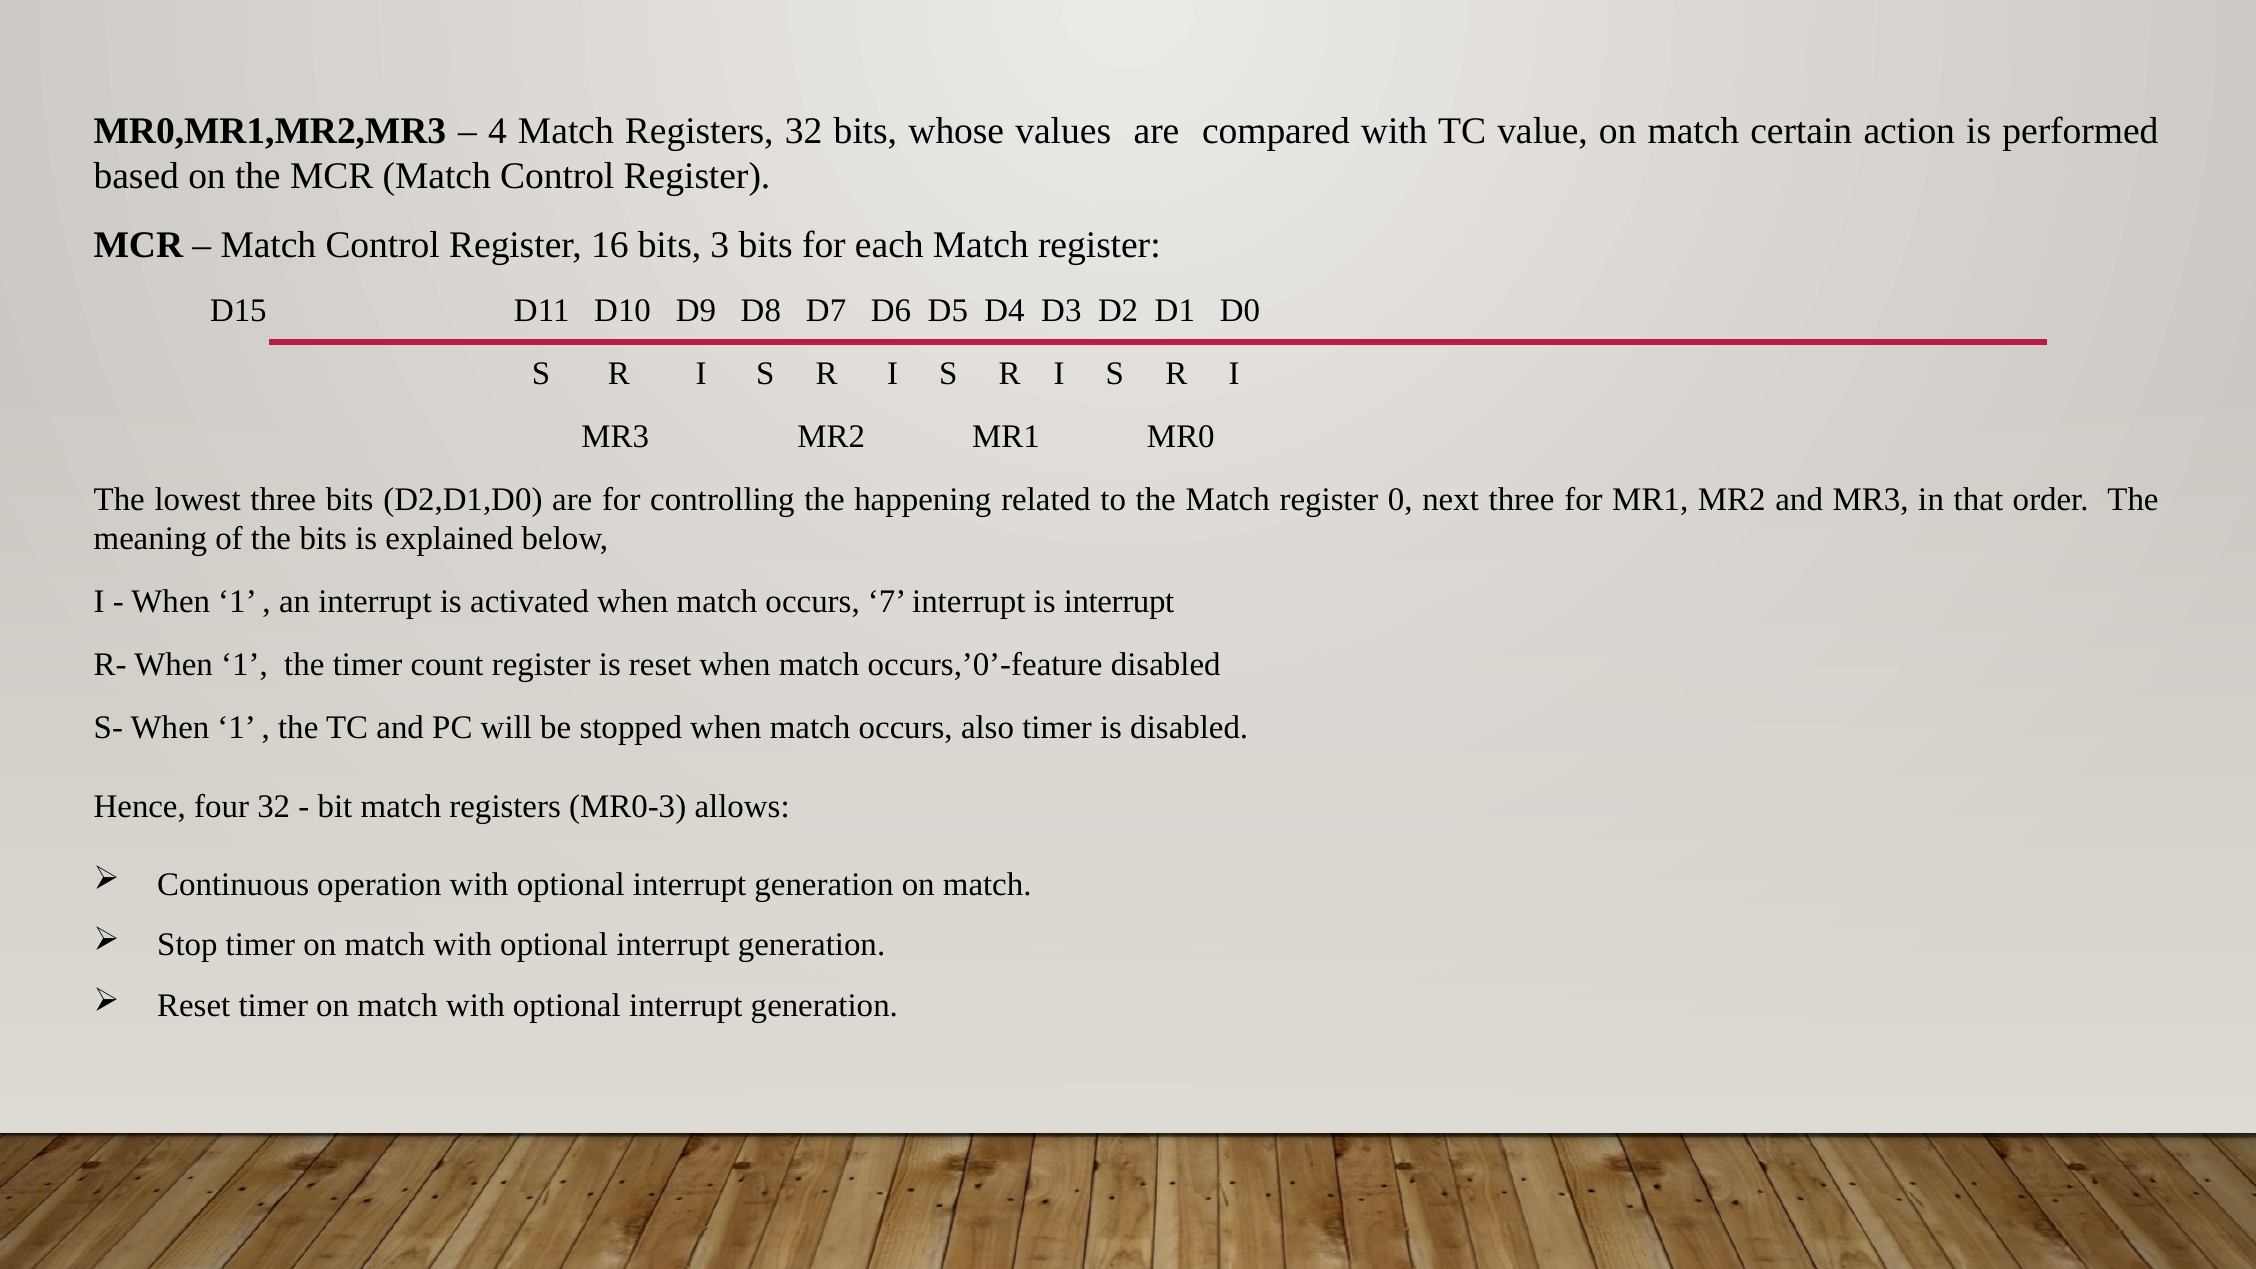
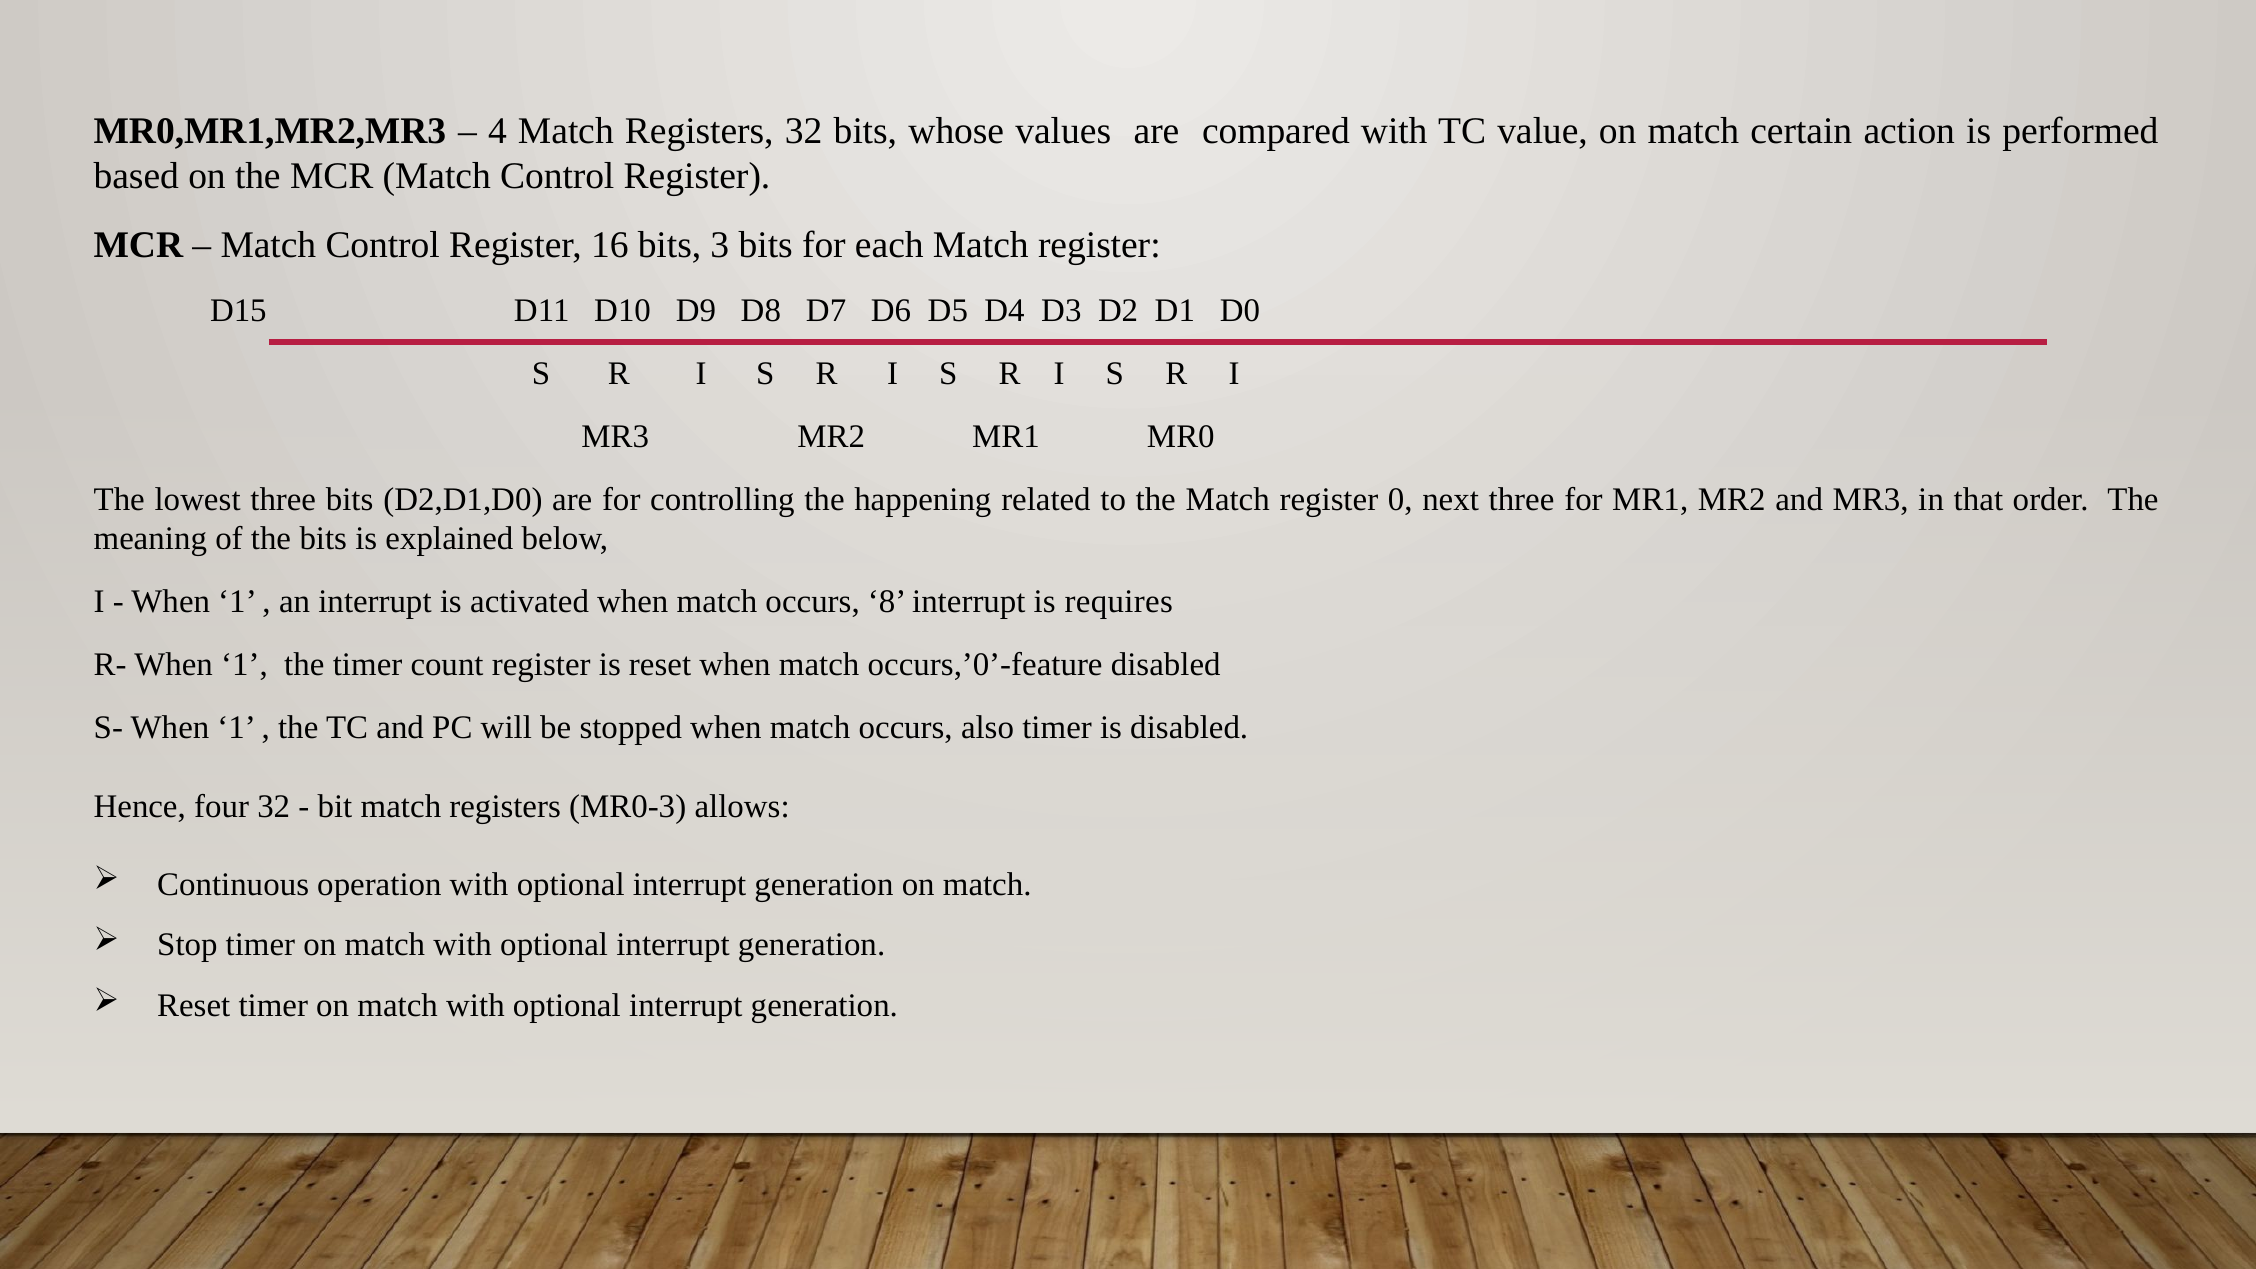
7: 7 -> 8 (887, 602)
is interrupt: interrupt -> requires (1119, 602)
